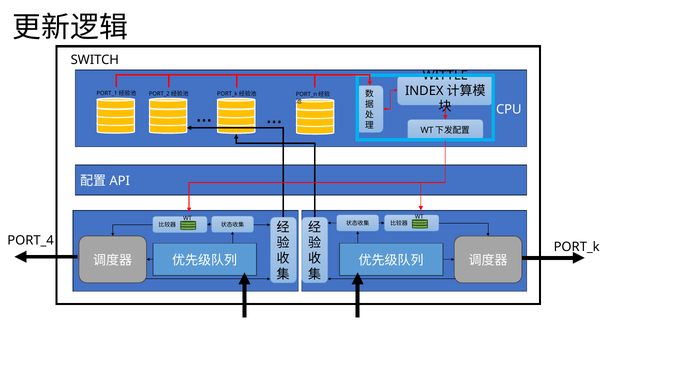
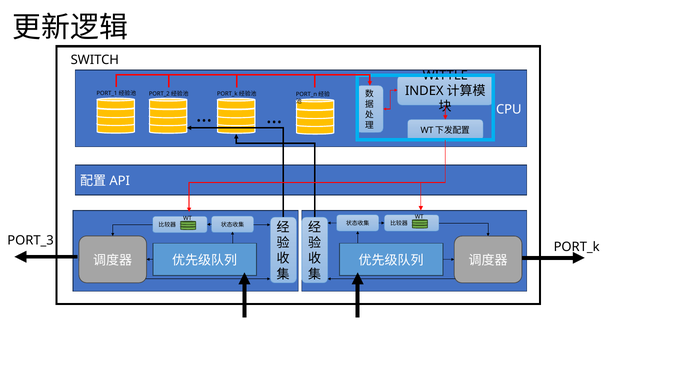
PORT_4: PORT_4 -> PORT_3 (31, 241)
